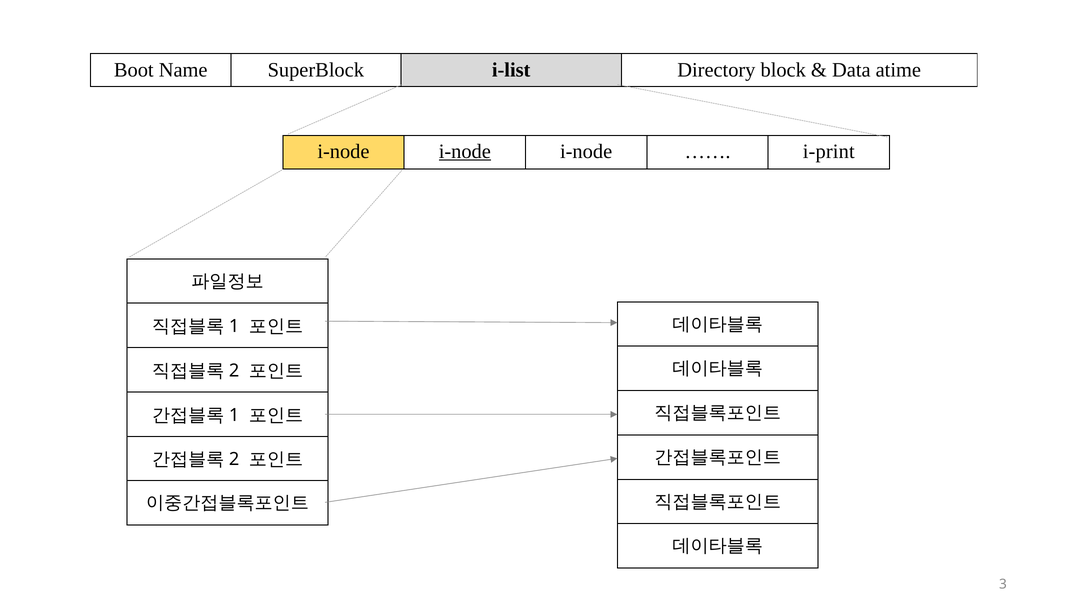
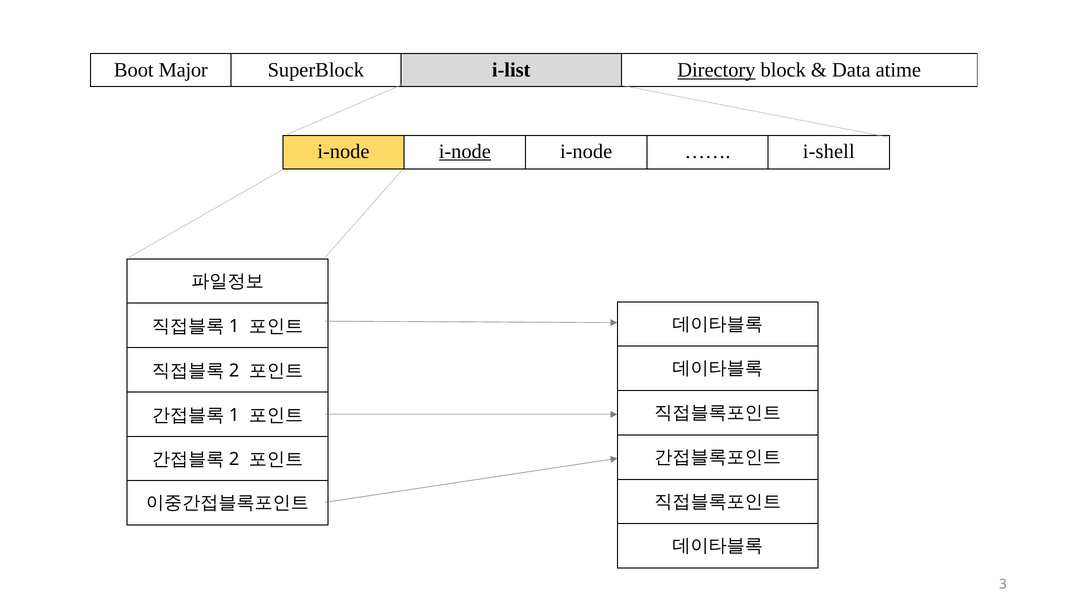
Name: Name -> Major (183, 70)
Directory underline: none -> present (716, 70)
i-print: i-print -> i-shell (829, 151)
